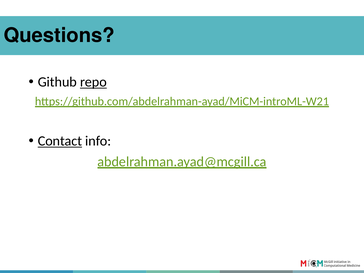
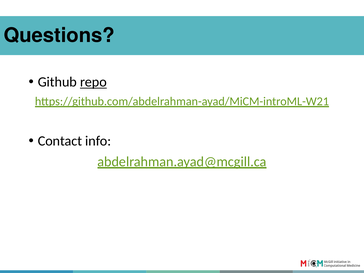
Contact underline: present -> none (60, 141)
